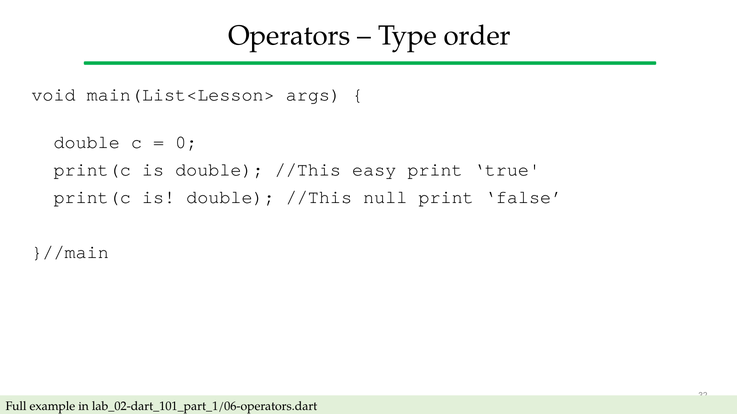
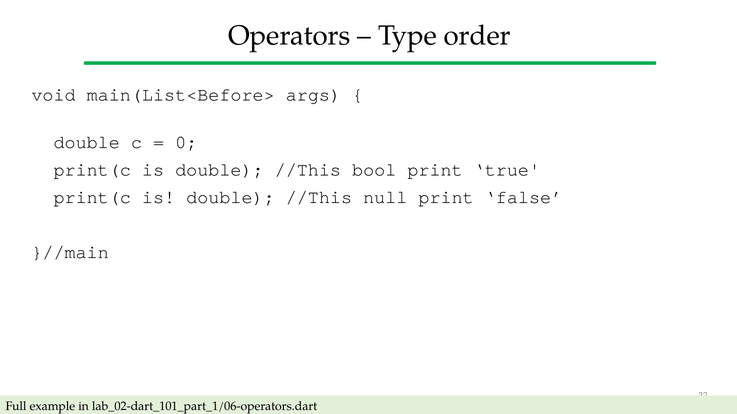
main(List<Lesson>: main(List<Lesson> -> main(List<Before> (181, 95)
easy: easy -> bool (374, 170)
